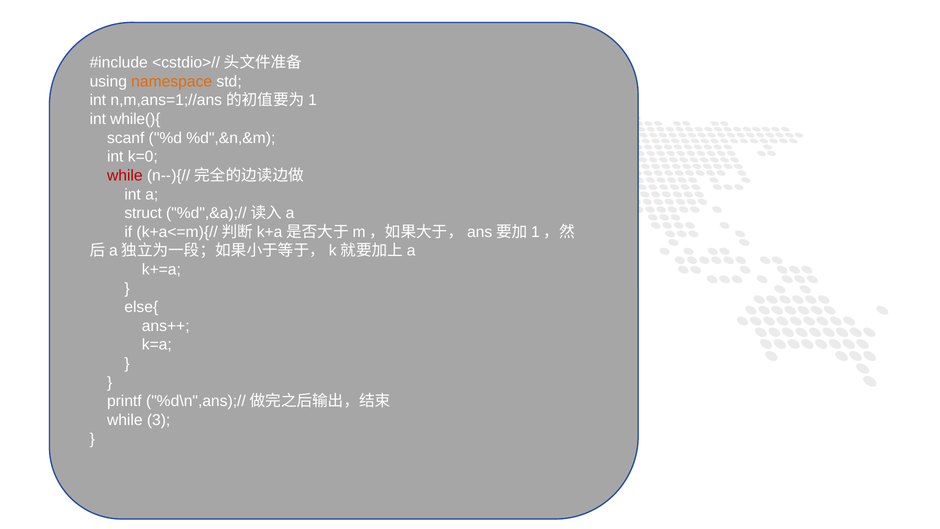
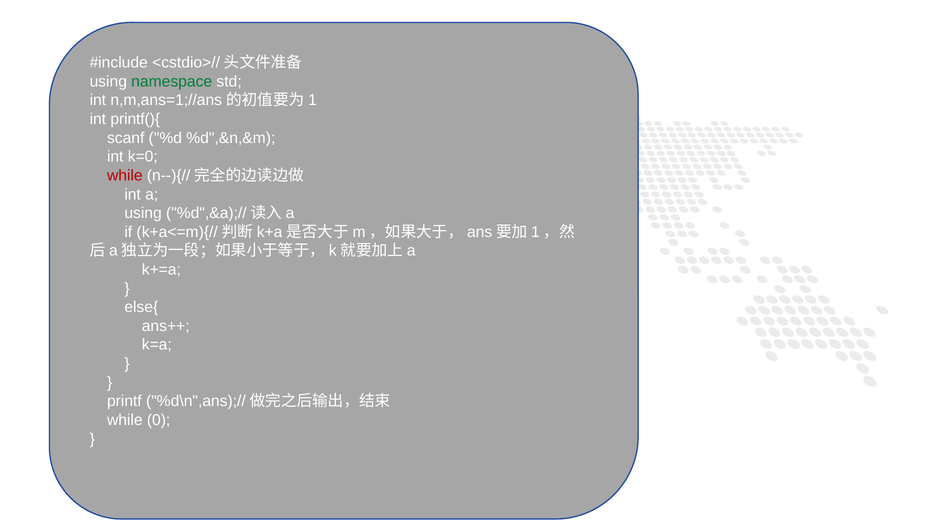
namespace colour: orange -> green (172, 81)
while(){: while(){ -> printf(){ (135, 119)
struct: struct -> using (143, 213)
3: 3 -> 0 (159, 420)
